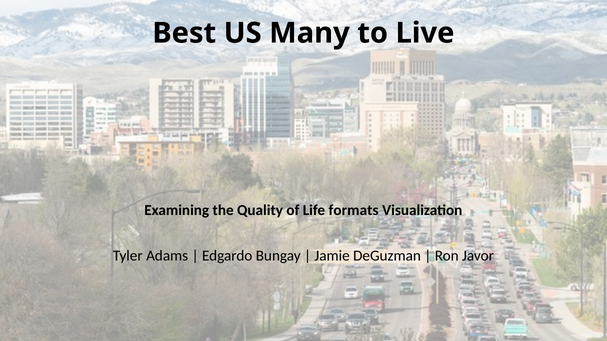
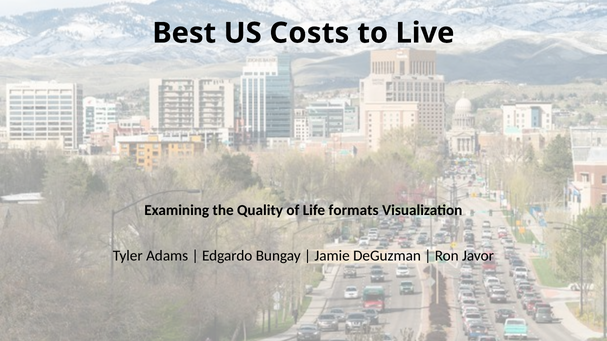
Many: Many -> Costs (309, 33)
